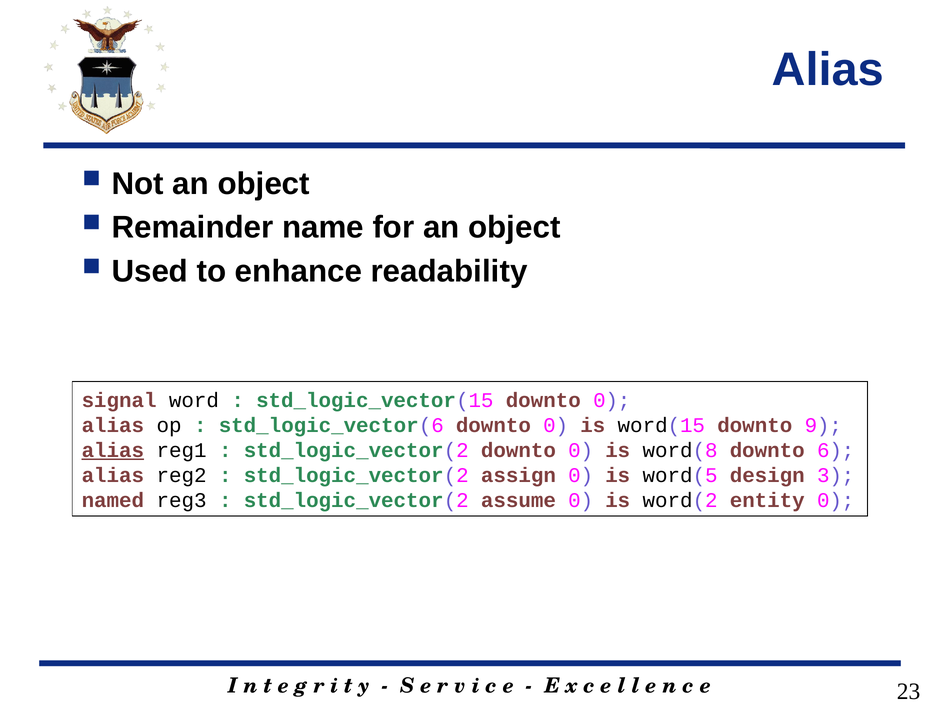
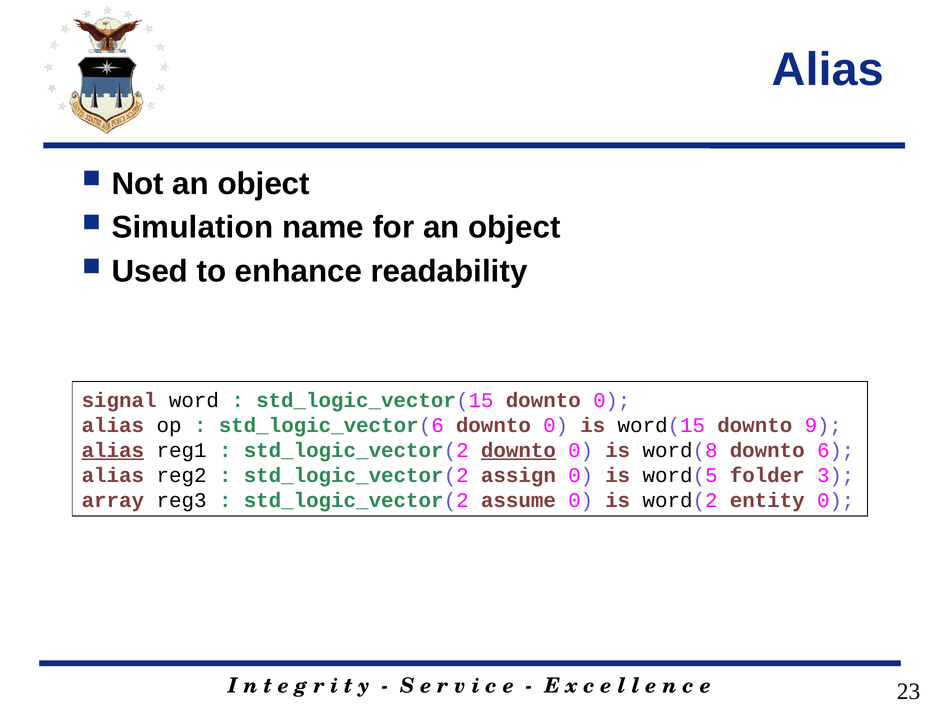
Remainder: Remainder -> Simulation (192, 228)
downto underline: none -> present (518, 450)
design: design -> folder (767, 475)
named: named -> array (113, 500)
